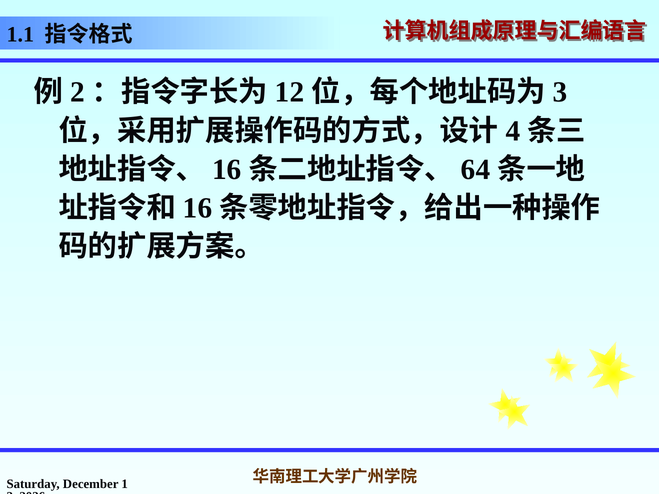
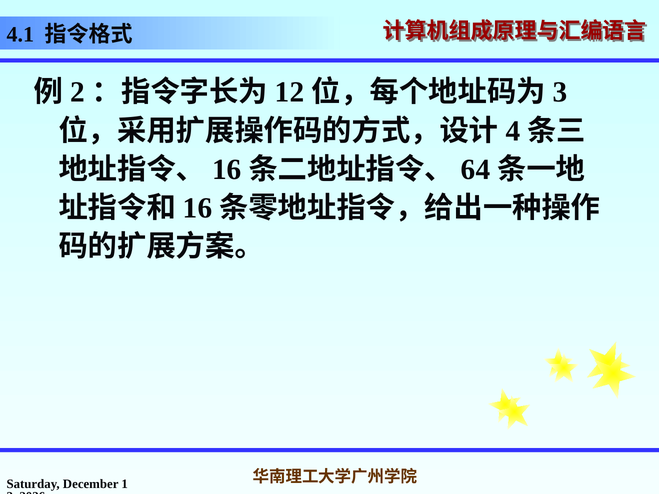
1.1: 1.1 -> 4.1 (20, 34)
